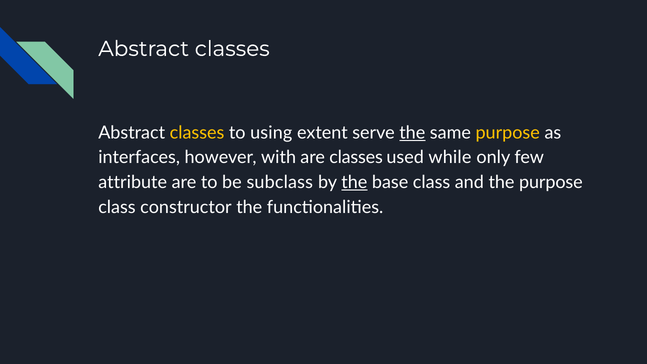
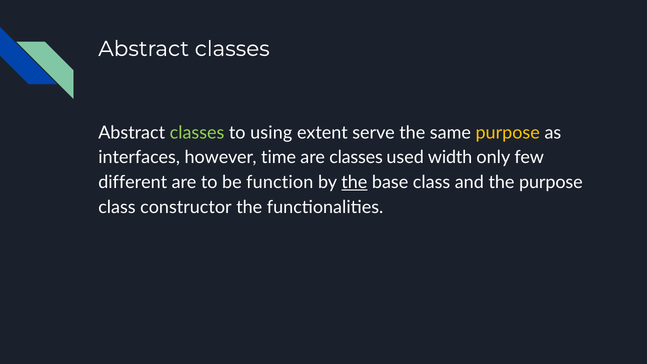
classes colour: yellow -> light green (197, 133)
the underline: present -> none (412, 133)
with: with -> time (279, 157)
while: while -> width (450, 157)
attribute: attribute -> different (133, 182)
subclass: subclass -> function (280, 182)
